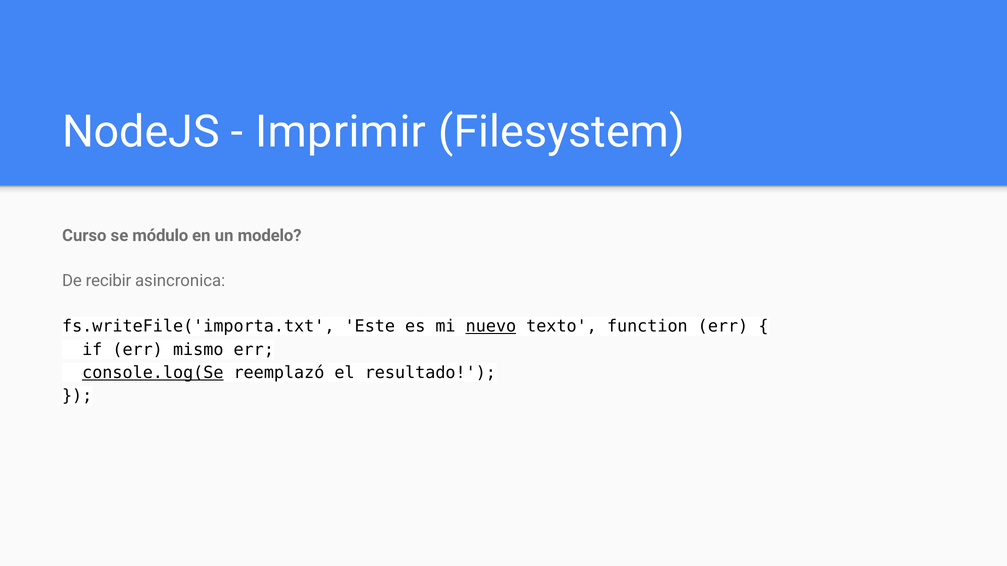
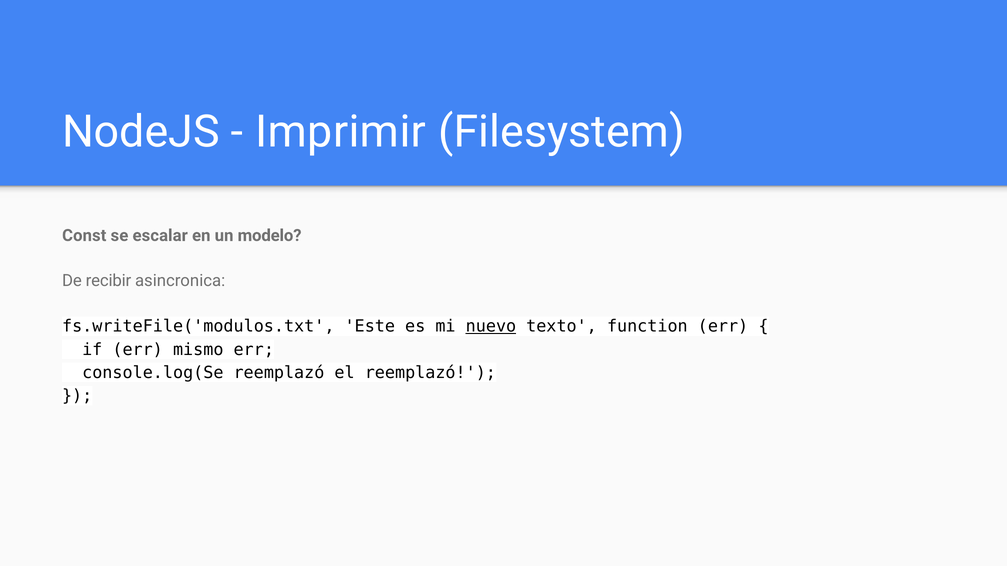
Curso: Curso -> Const (84, 236)
módulo: módulo -> escalar (160, 236)
fs.writeFile('importa.txt: fs.writeFile('importa.txt -> fs.writeFile('modulos.txt (198, 327)
console.log(Se underline: present -> none (153, 373)
el resultado: resultado -> reemplazó (430, 373)
